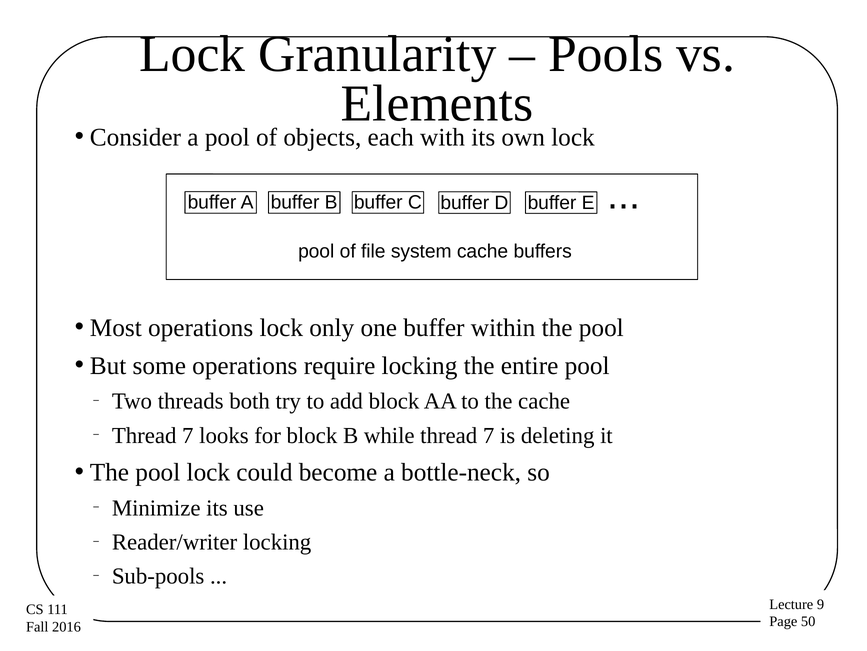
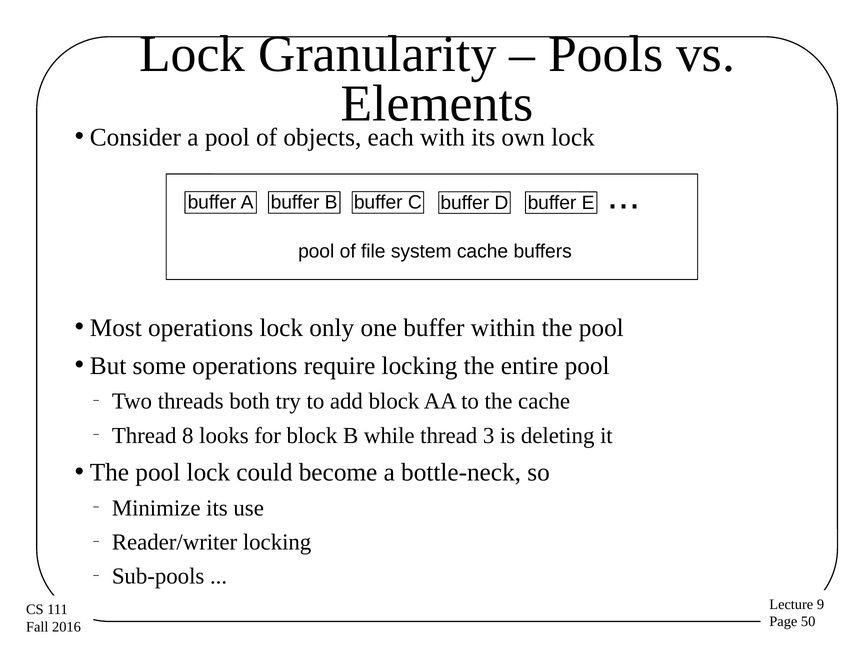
7: 7 -> 8 (188, 435)
while thread 7: 7 -> 3 (489, 435)
